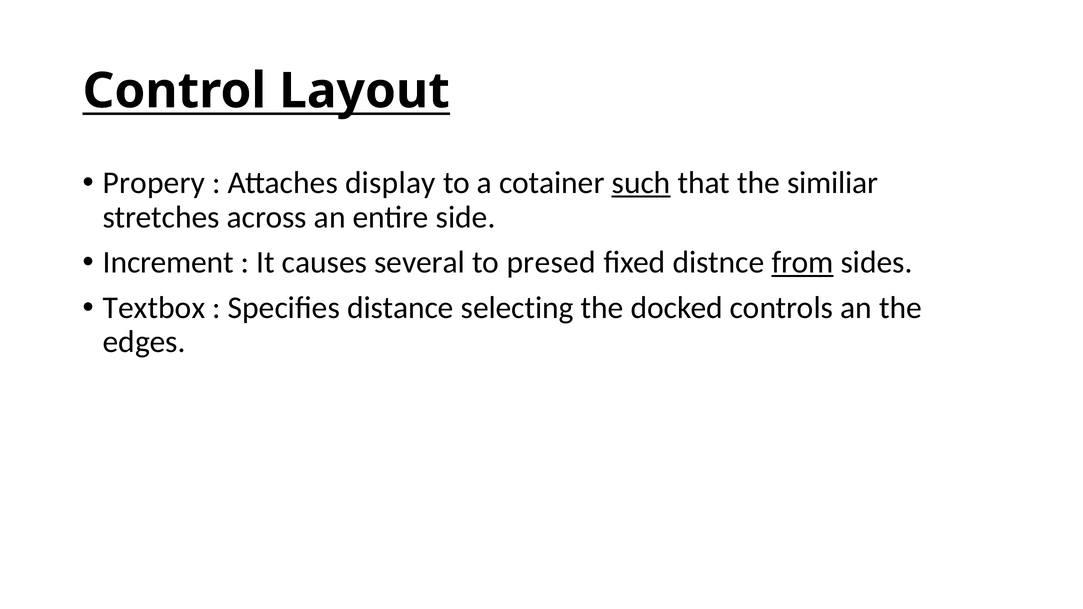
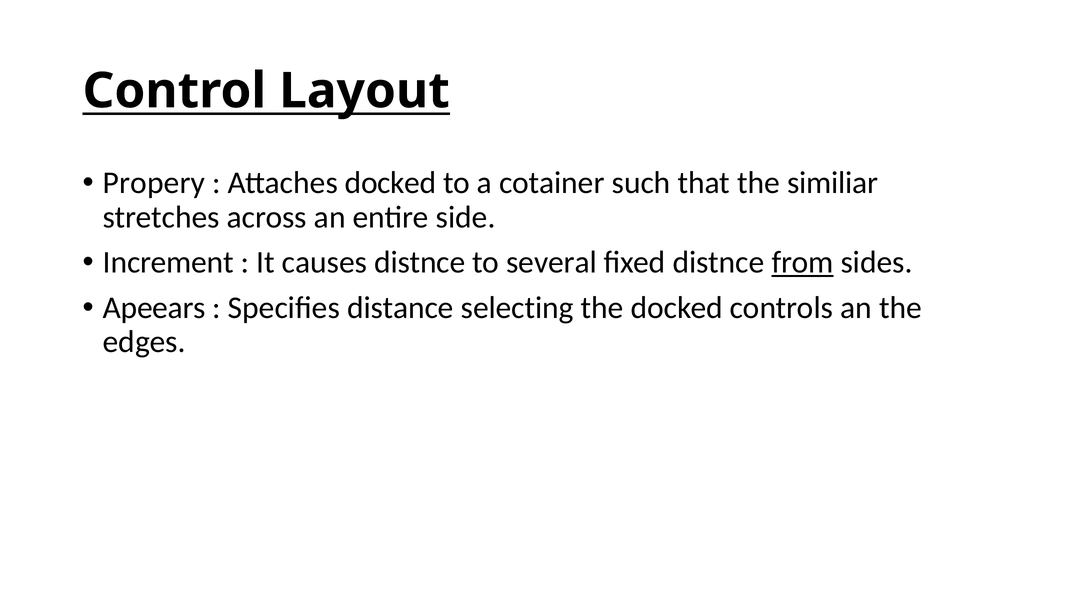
Attaches display: display -> docked (391, 183)
such underline: present -> none (641, 183)
causes several: several -> distnce (420, 263)
presed: presed -> several (551, 263)
Textbox: Textbox -> Apeears (154, 308)
